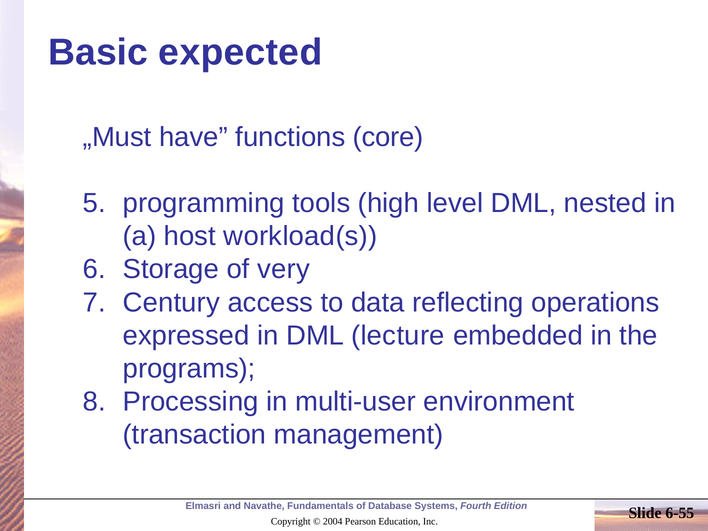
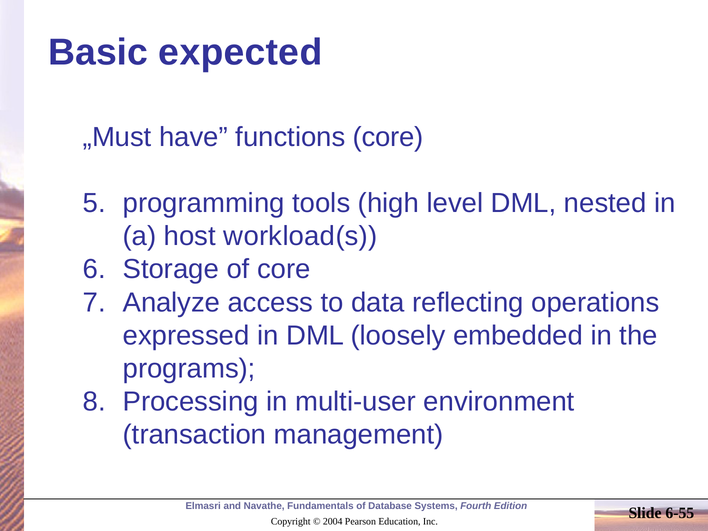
of very: very -> core (284, 269)
Century: Century -> Analyze (171, 302)
lecture: lecture -> loosely (398, 335)
